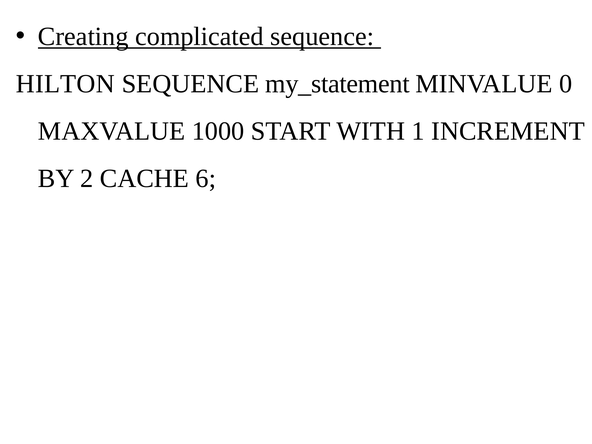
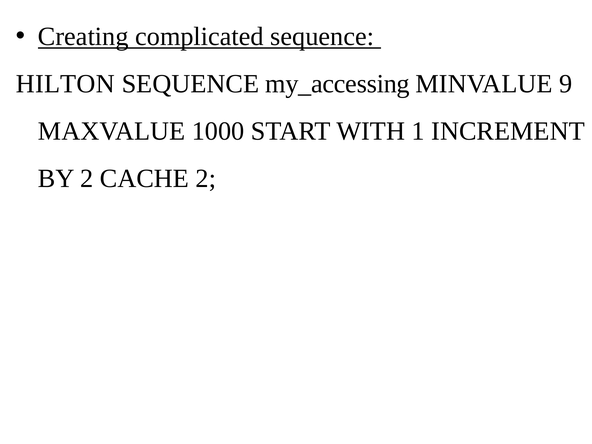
my_statement: my_statement -> my_accessing (337, 84)
0: 0 -> 9 (566, 84)
CACHE 6: 6 -> 2 (206, 178)
